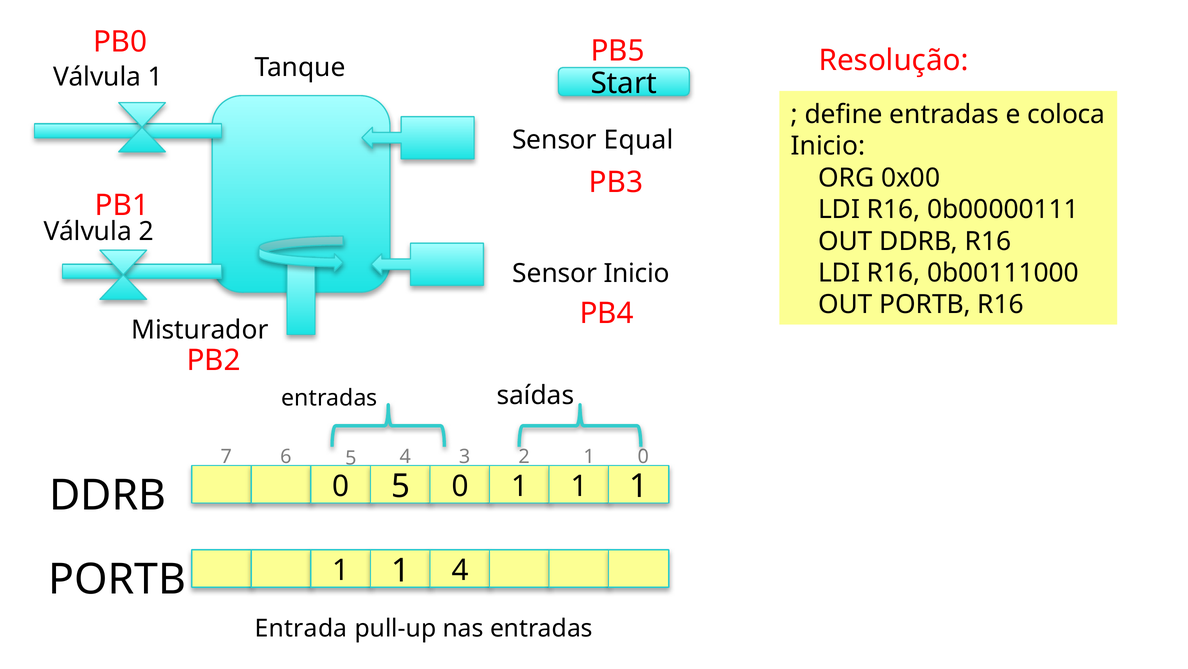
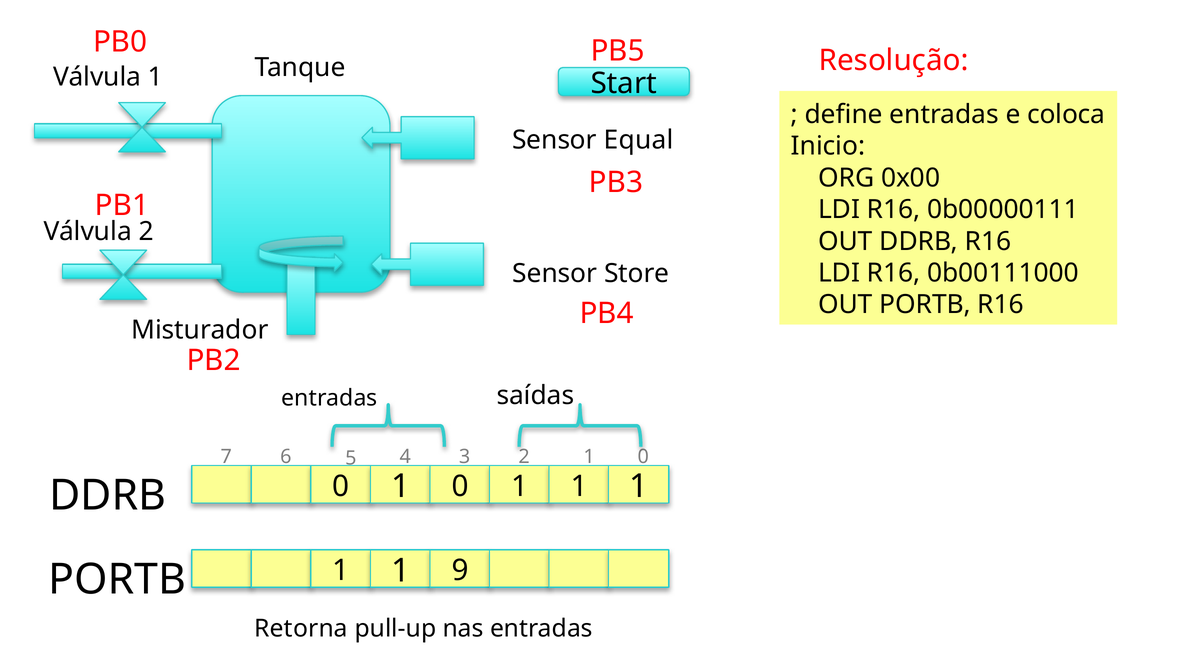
Sensor Inicio: Inicio -> Store (637, 273)
0 5: 5 -> 1 (400, 486)
1 4: 4 -> 9 (460, 570)
Entrada: Entrada -> Retorna (301, 628)
